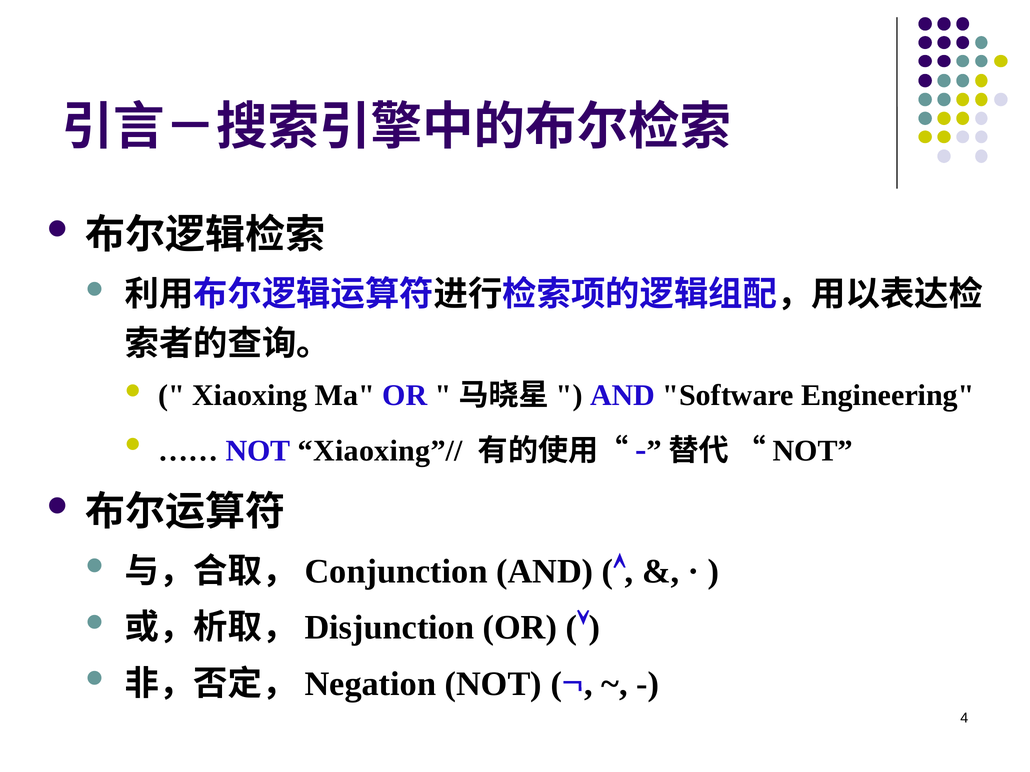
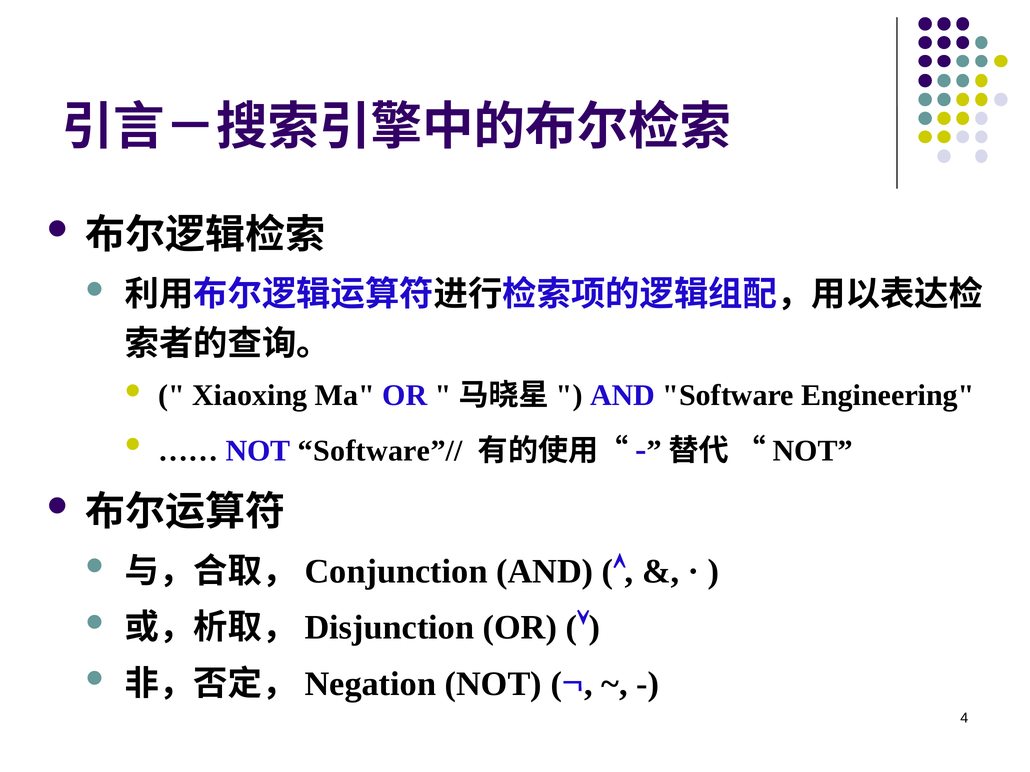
Xiaoxing”//: Xiaoxing”// -> Software”// (380, 451)
